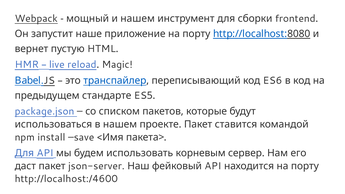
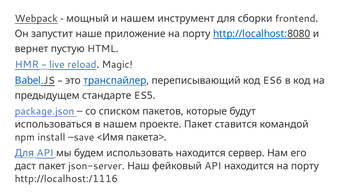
использовать корневым: корневым -> находится (201, 153)
http://localhost:/4600: http://localhost:/4600 -> http://localhost:/1116 (66, 179)
